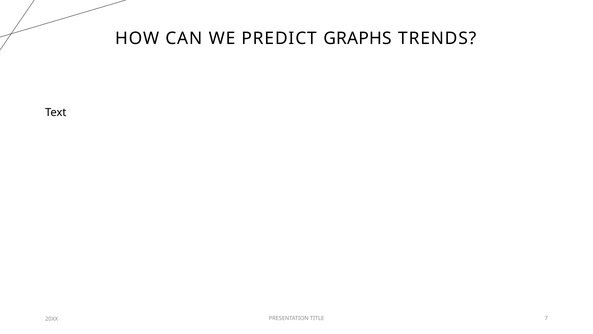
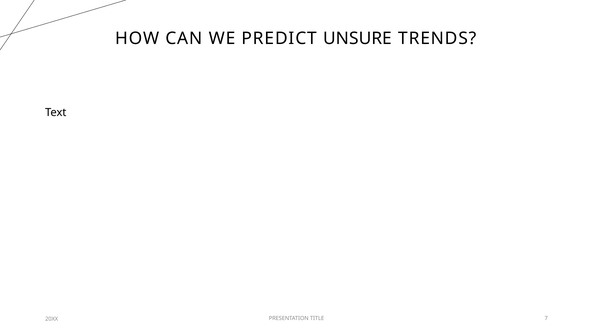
GRAPHS: GRAPHS -> UNSURE (358, 39)
